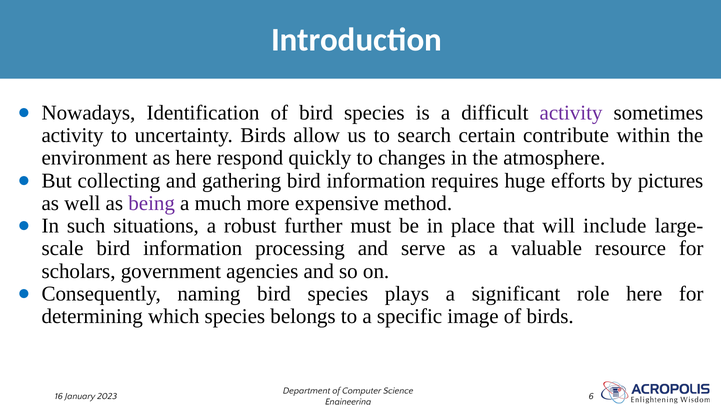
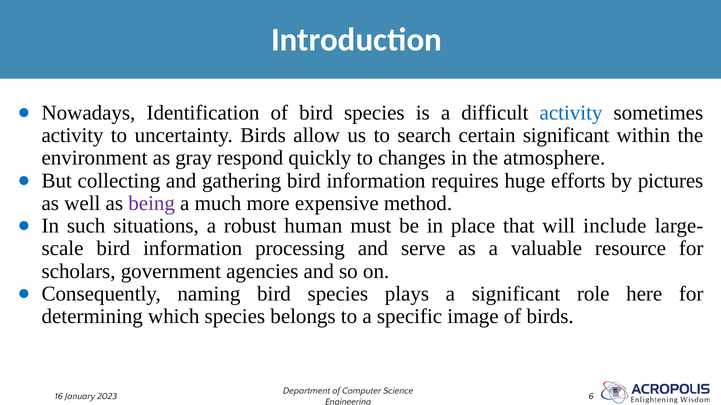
activity colour: purple -> blue (571, 113)
certain contribute: contribute -> significant (566, 136)
as here: here -> gray (194, 158)
further: further -> human (313, 226)
